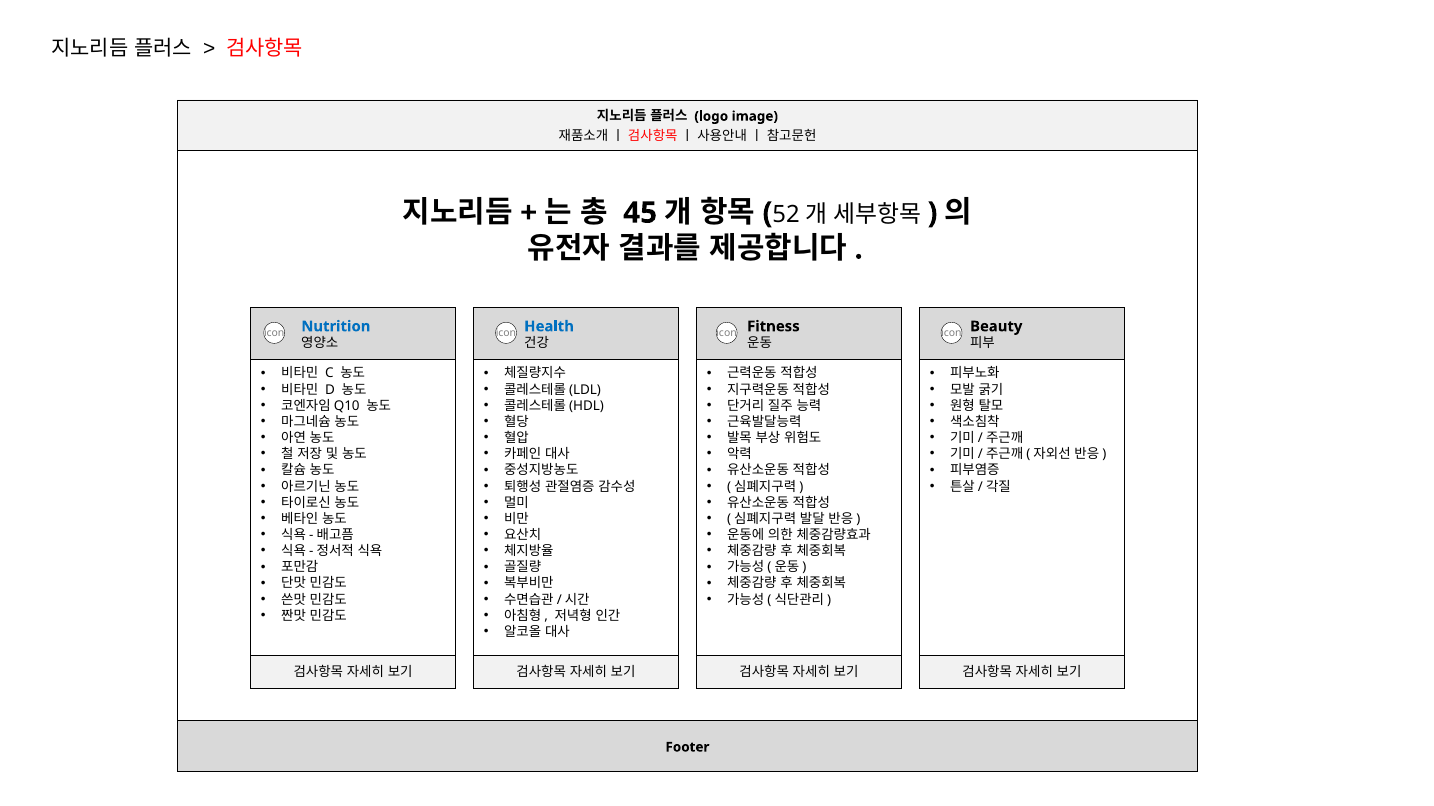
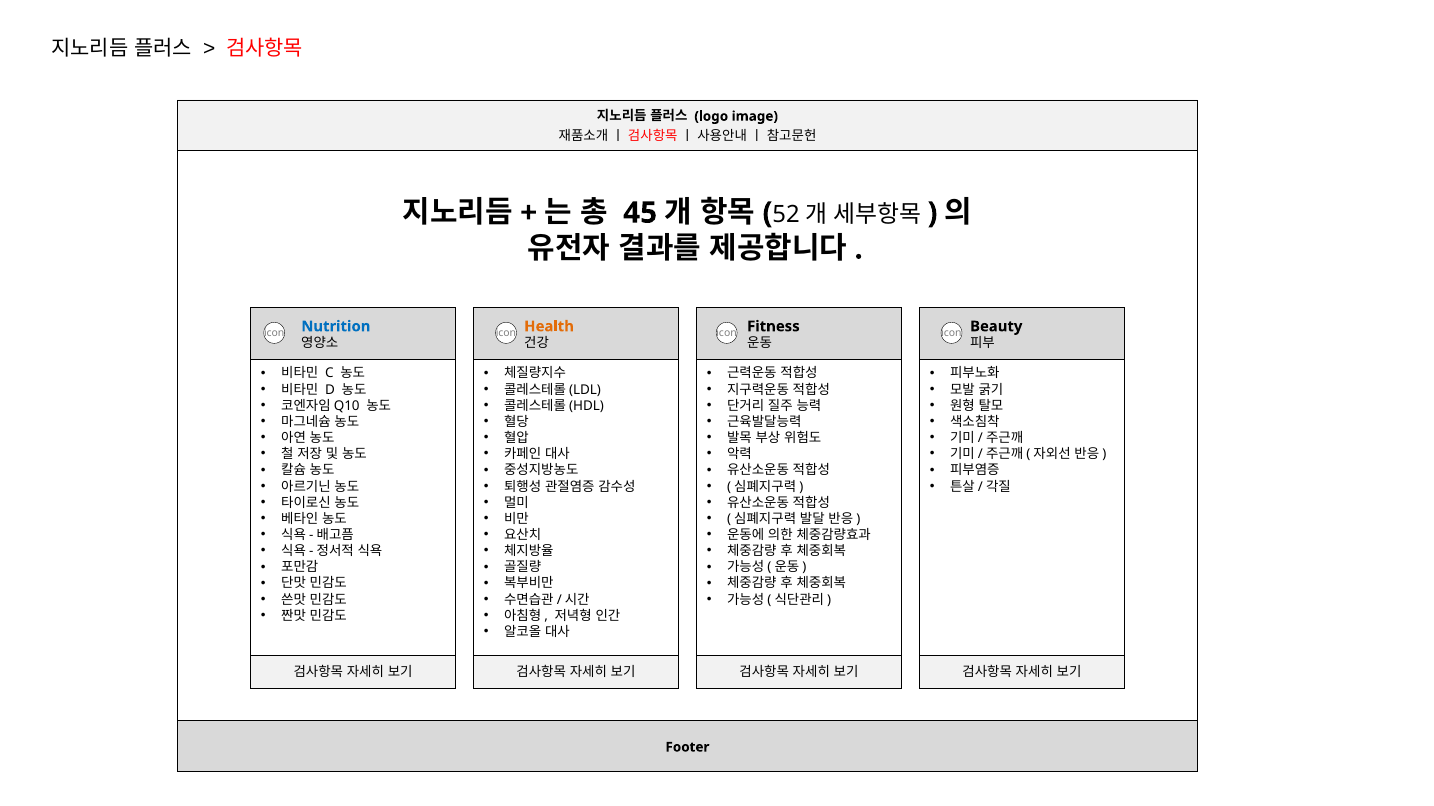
Health colour: blue -> orange (549, 327)
